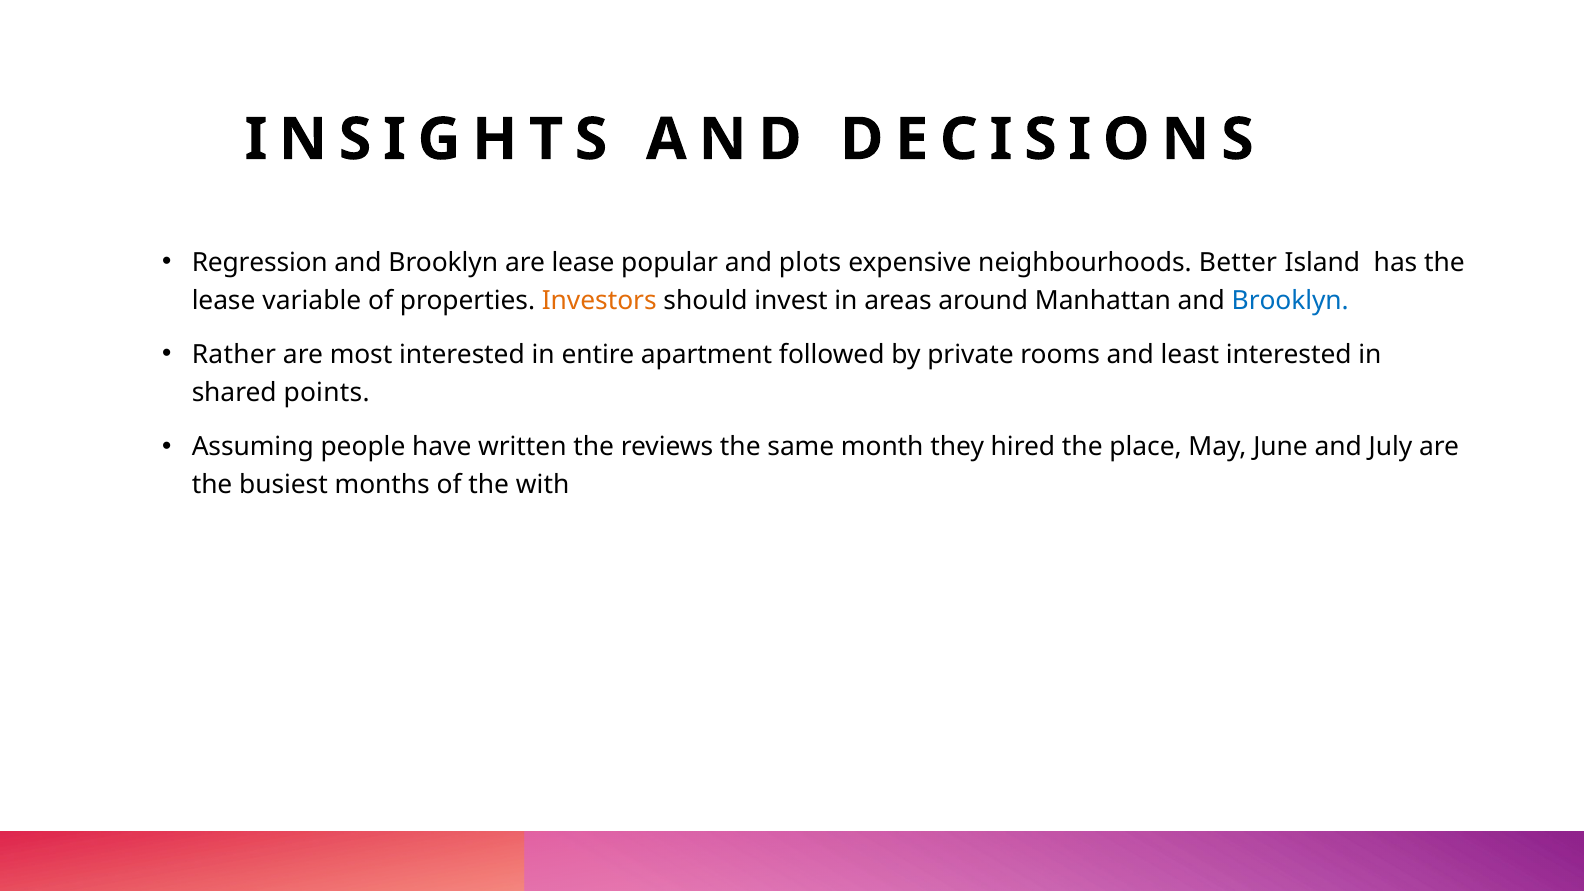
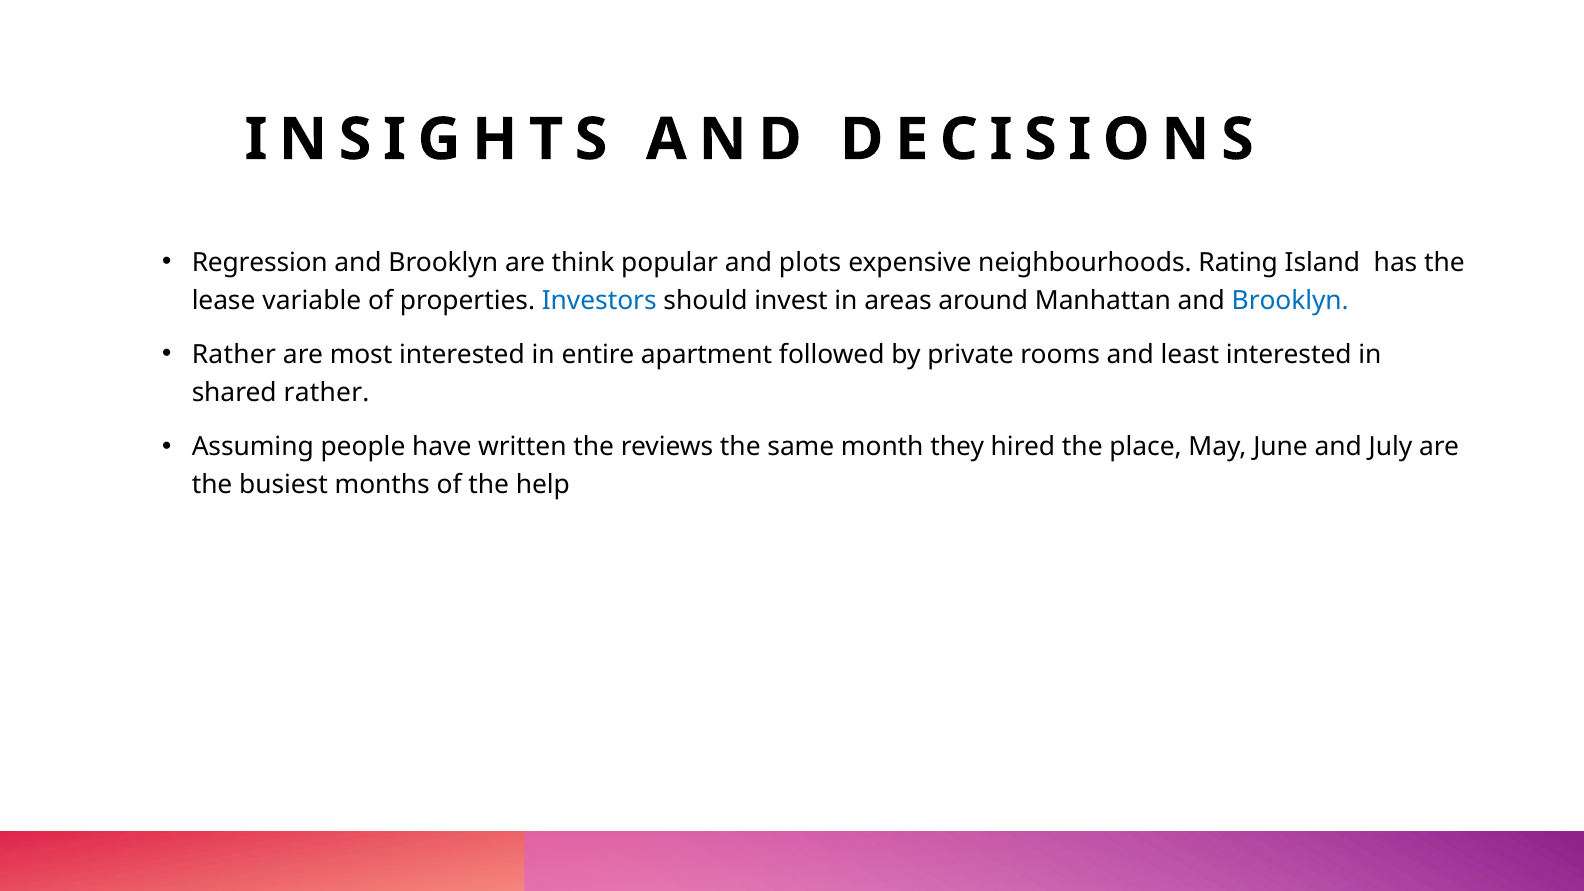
are lease: lease -> think (583, 262)
Better: Better -> Rating (1238, 262)
Investors colour: orange -> blue (599, 300)
shared points: points -> rather (327, 393)
with: with -> help (543, 485)
